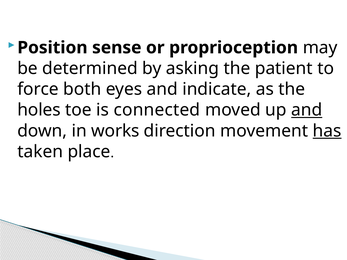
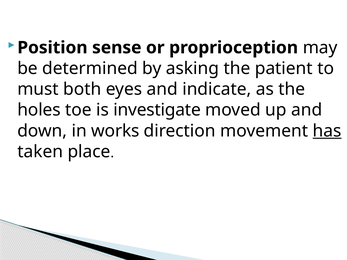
force: force -> must (38, 89)
connected: connected -> investigate (157, 110)
and underline: present -> none (307, 110)
